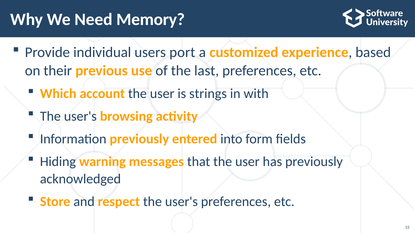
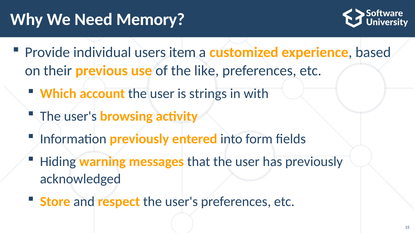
port: port -> item (182, 52)
last: last -> like (207, 71)
